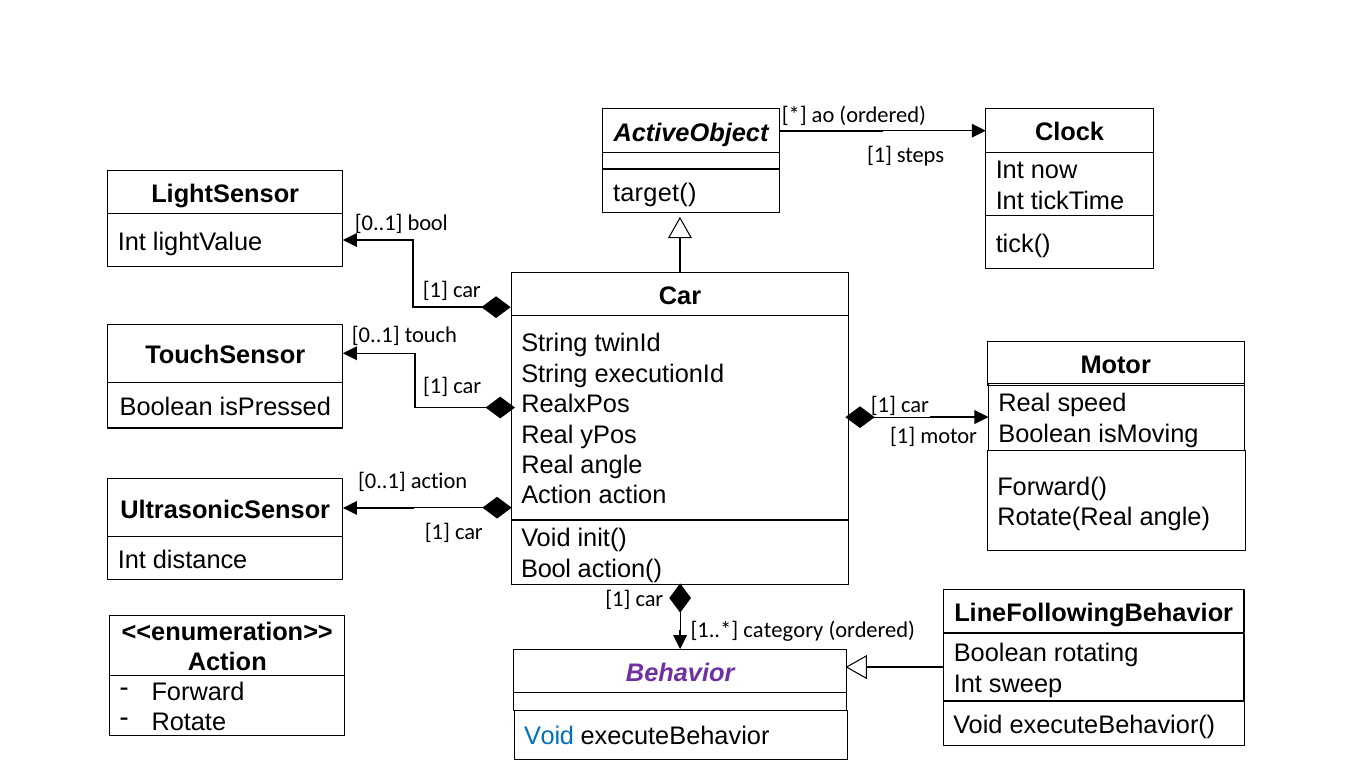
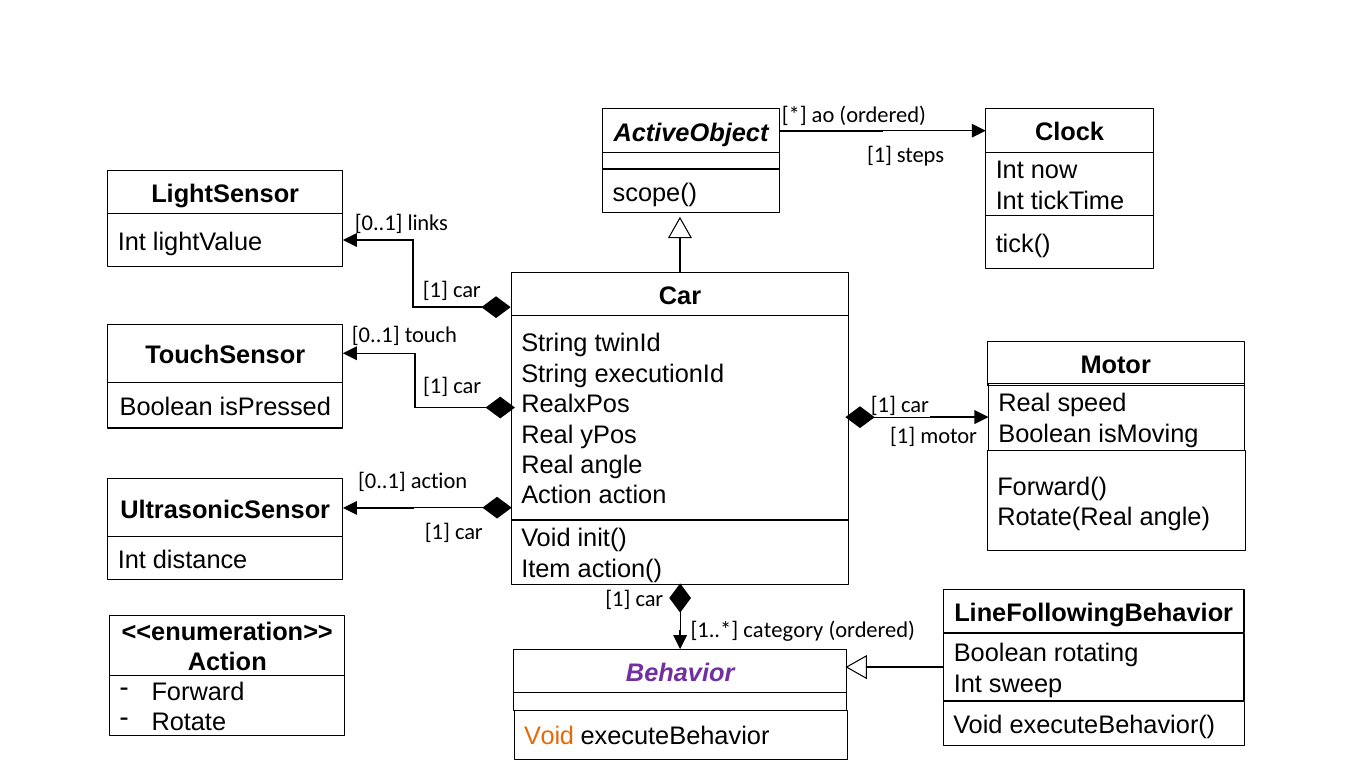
target(: target( -> scope( (655, 193)
0..1 bool: bool -> links (428, 223)
Bool: Bool -> Item (546, 569)
Void colour: blue -> orange (549, 736)
